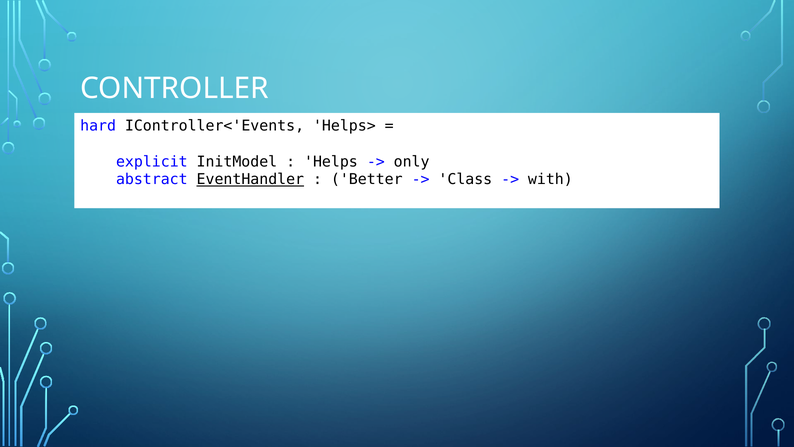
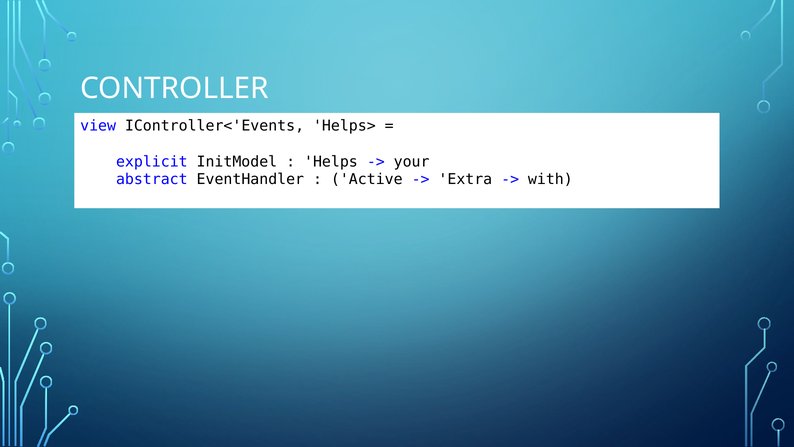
hard: hard -> view (98, 126)
only: only -> your (412, 161)
EventHandler underline: present -> none (250, 179)
Better: Better -> Active (367, 179)
Class: Class -> Extra (465, 179)
